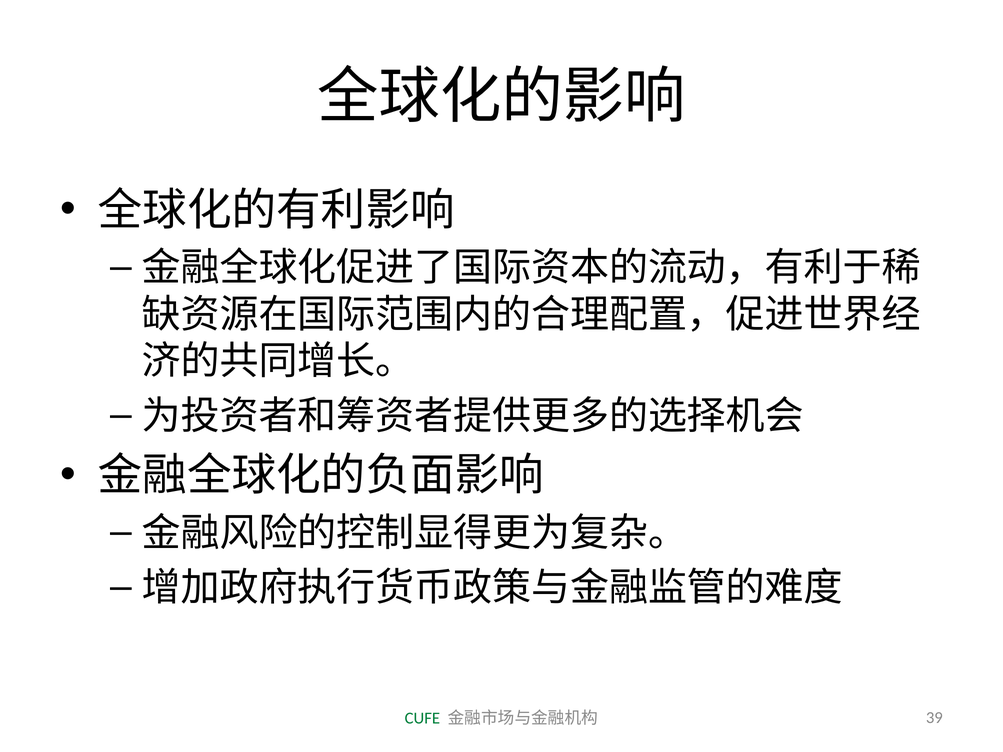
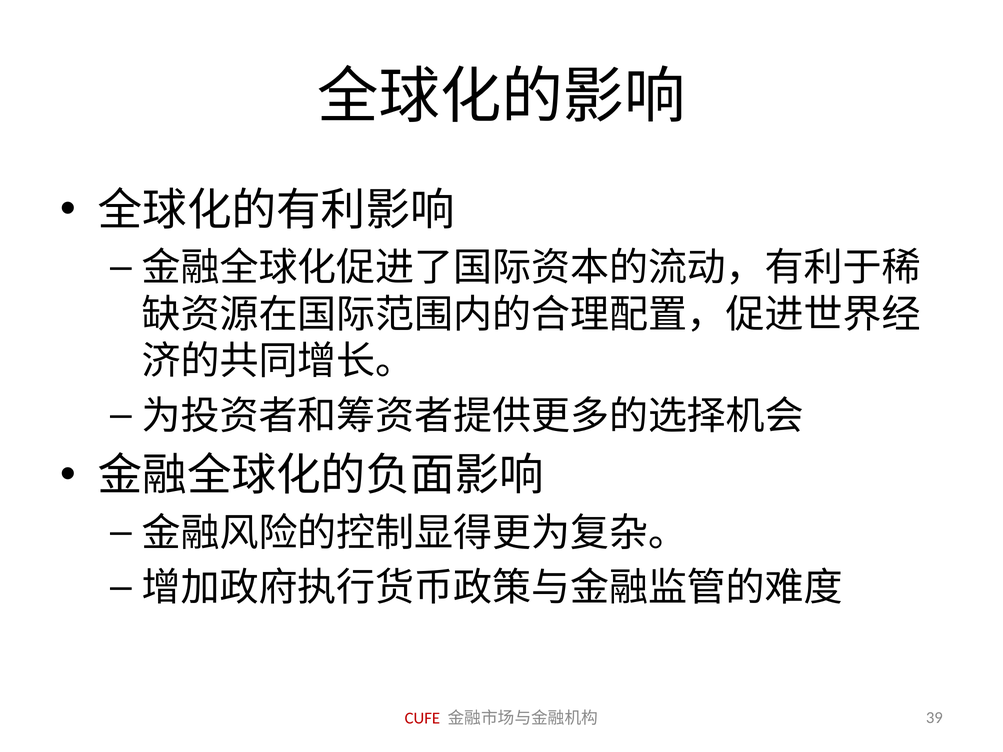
CUFE colour: green -> red (422, 718)
